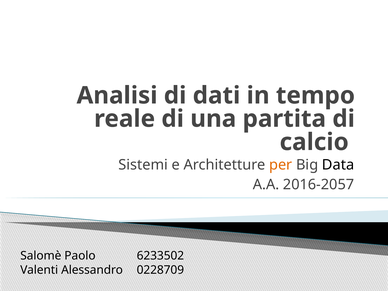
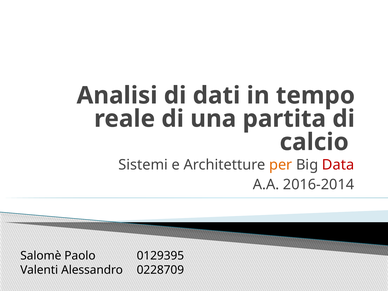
Data colour: black -> red (338, 165)
2016-2057: 2016-2057 -> 2016-2014 (319, 185)
6233502: 6233502 -> 0129395 (160, 256)
